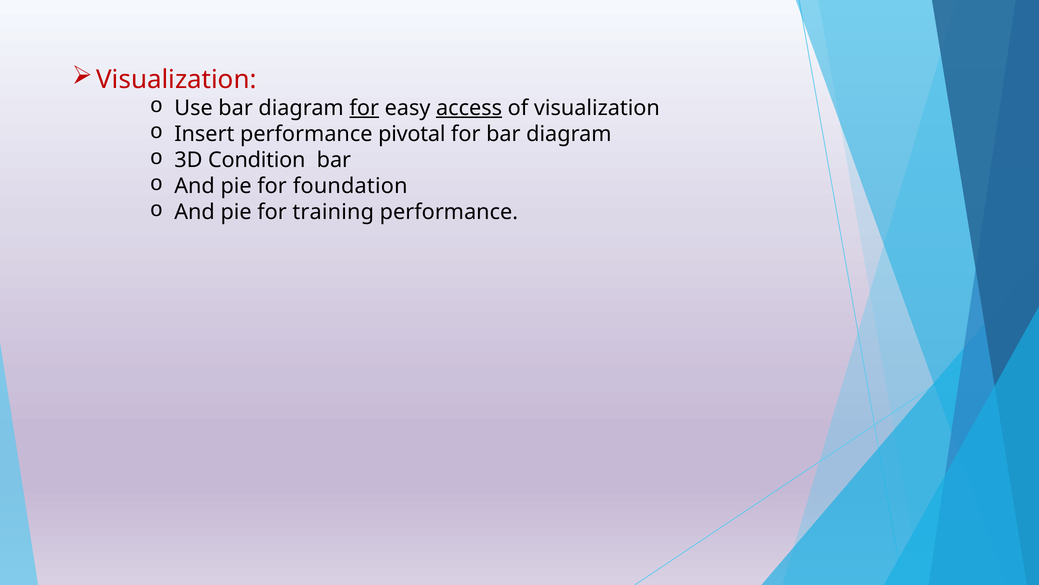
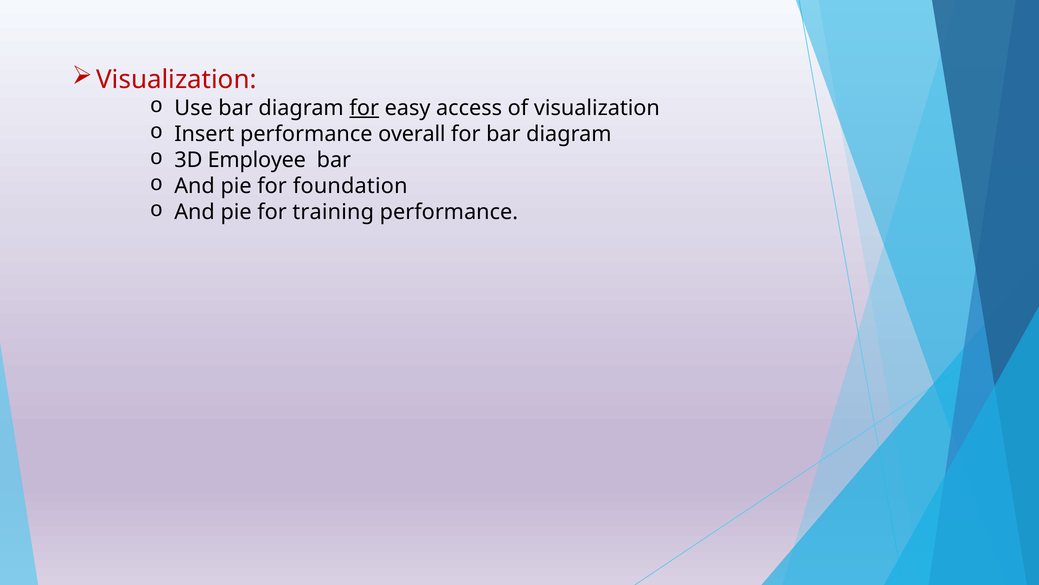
access underline: present -> none (469, 108)
pivotal: pivotal -> overall (412, 134)
Condition: Condition -> Employee (257, 160)
